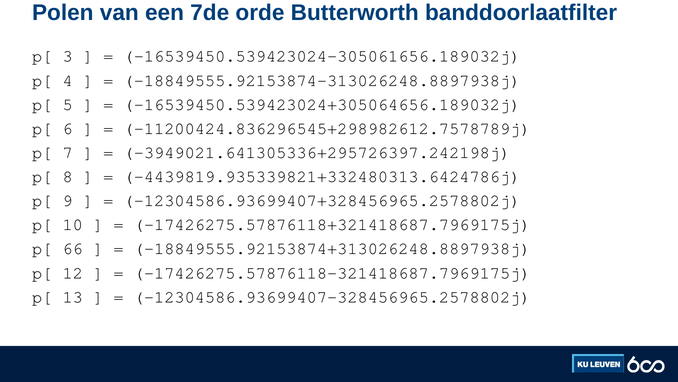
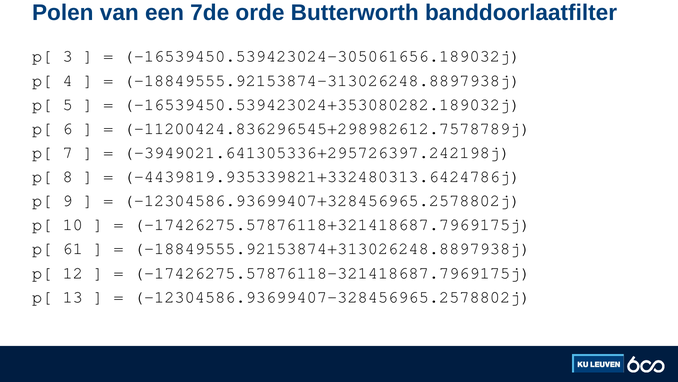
-16539450.539423024+305064656.189032j: -16539450.539423024+305064656.189032j -> -16539450.539423024+353080282.189032j (322, 104)
66: 66 -> 61 (73, 248)
